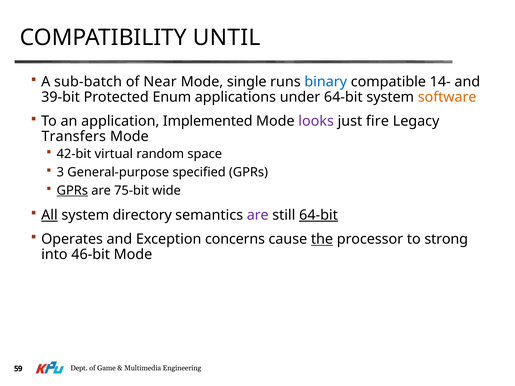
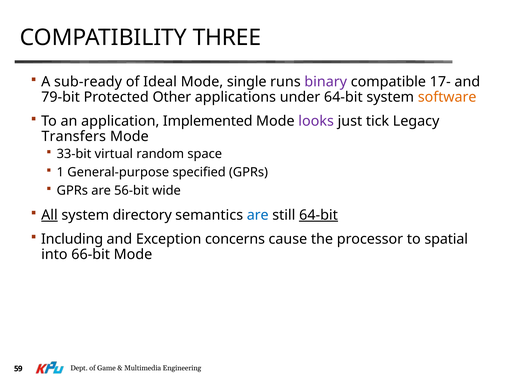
UNTIL: UNTIL -> THREE (227, 38)
sub-batch: sub-batch -> sub-ready (88, 82)
Near: Near -> Ideal (160, 82)
binary colour: blue -> purple (326, 82)
14-: 14- -> 17- (440, 82)
39-bit: 39-bit -> 79-bit (61, 97)
Enum: Enum -> Other (172, 97)
fire: fire -> tick (378, 121)
42-bit: 42-bit -> 33-bit (74, 154)
3: 3 -> 1 (60, 172)
GPRs underline: present -> none (72, 191)
75-bit: 75-bit -> 56-bit (132, 191)
are colour: purple -> blue (258, 215)
Operates: Operates -> Including (72, 239)
the underline: present -> none (322, 239)
strong: strong -> spatial (446, 239)
46-bit: 46-bit -> 66-bit (91, 255)
